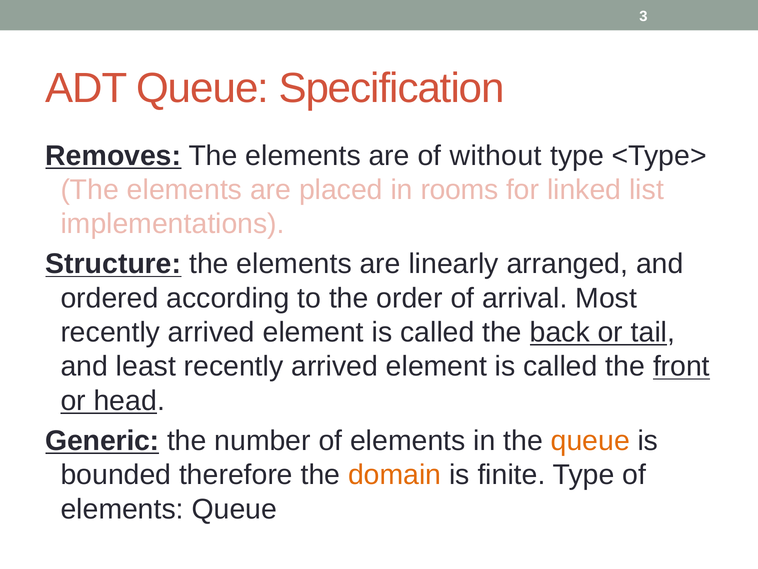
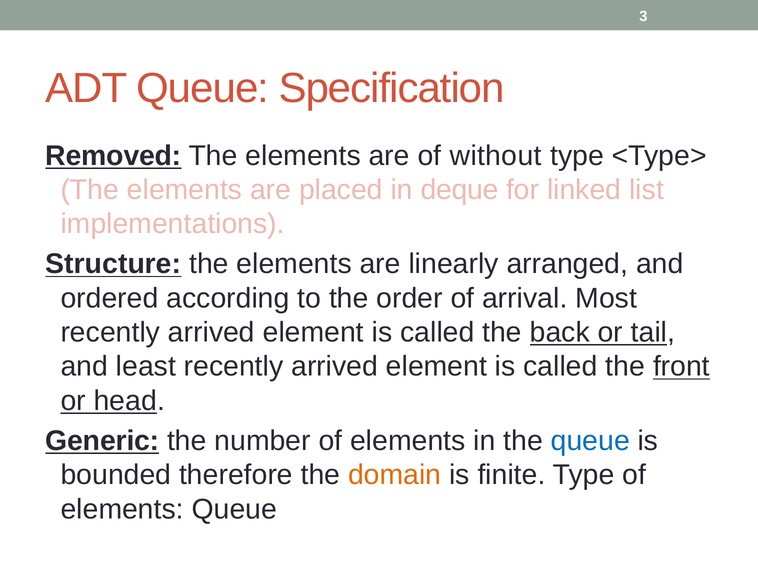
Removes: Removes -> Removed (113, 155)
rooms: rooms -> deque (460, 190)
queue colour: orange -> blue (590, 440)
